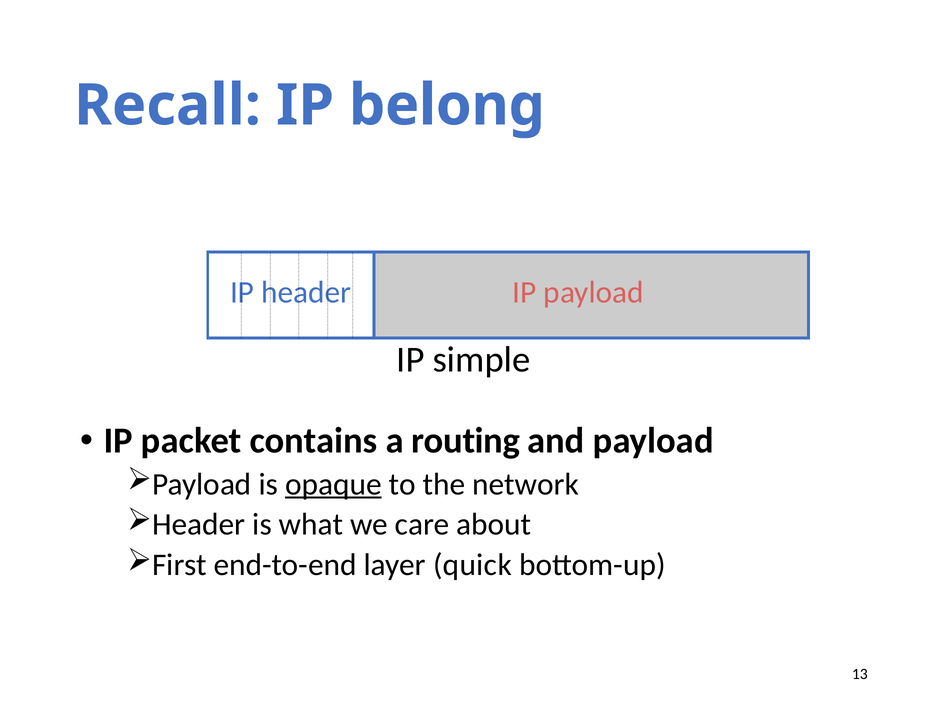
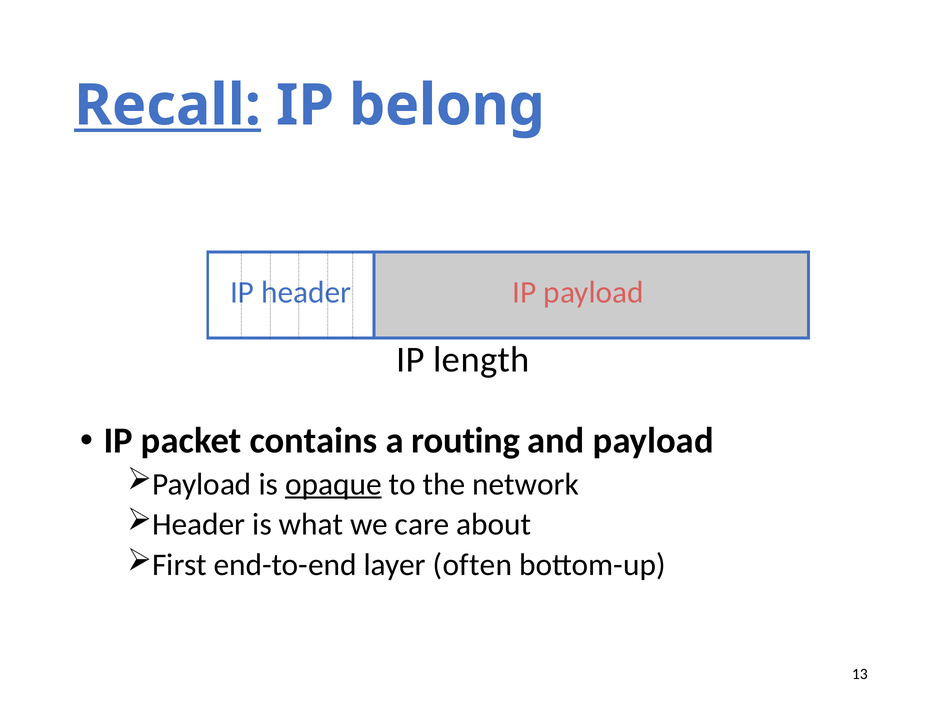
Recall underline: none -> present (168, 106)
simple: simple -> length (481, 360)
quick: quick -> often (472, 565)
